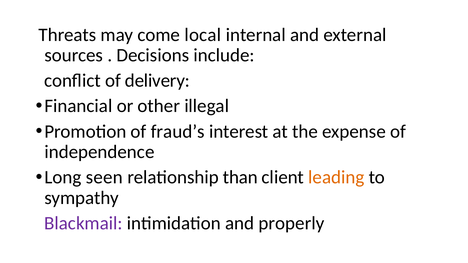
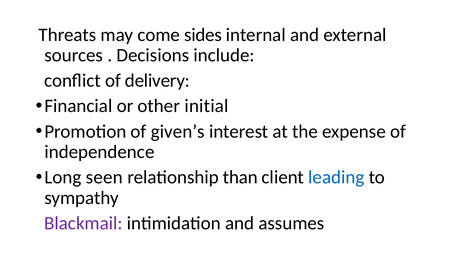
local: local -> sides (203, 35)
illegal: illegal -> initial (207, 106)
fraud’s: fraud’s -> given’s (178, 132)
leading colour: orange -> blue (336, 177)
properly: properly -> assumes (291, 223)
